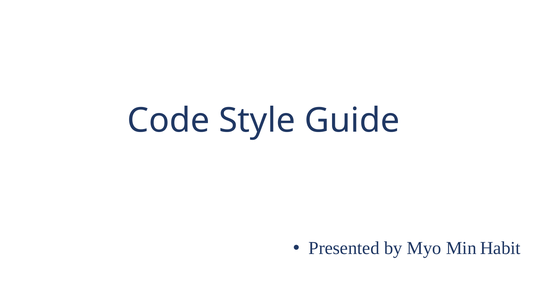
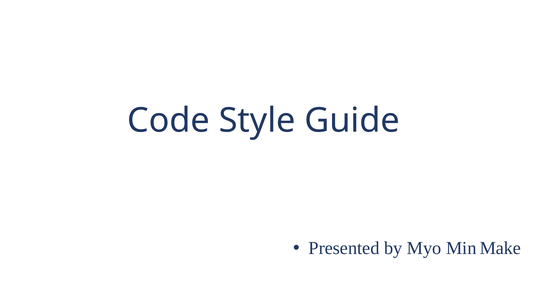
Habit: Habit -> Make (500, 248)
